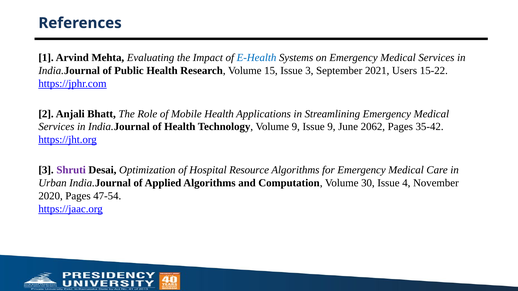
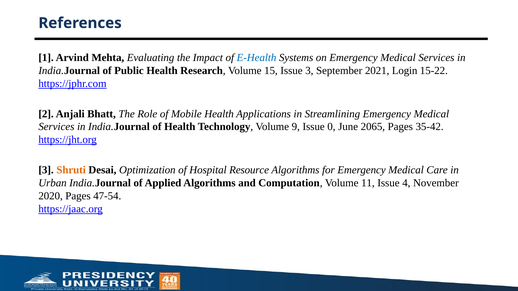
Users: Users -> Login (405, 71)
Issue 9: 9 -> 0 (331, 127)
2062: 2062 -> 2065 (373, 127)
Shruti colour: purple -> orange (71, 170)
30: 30 -> 11 (368, 183)
